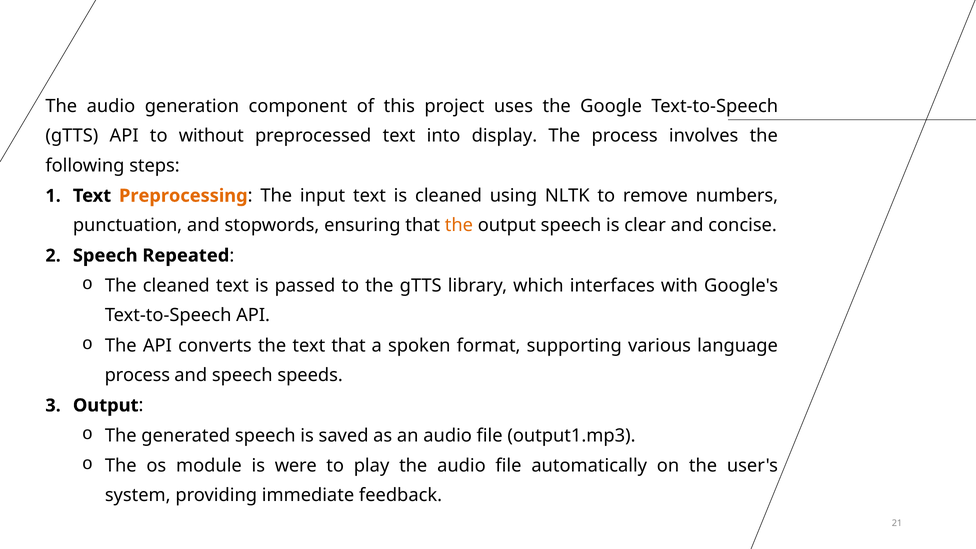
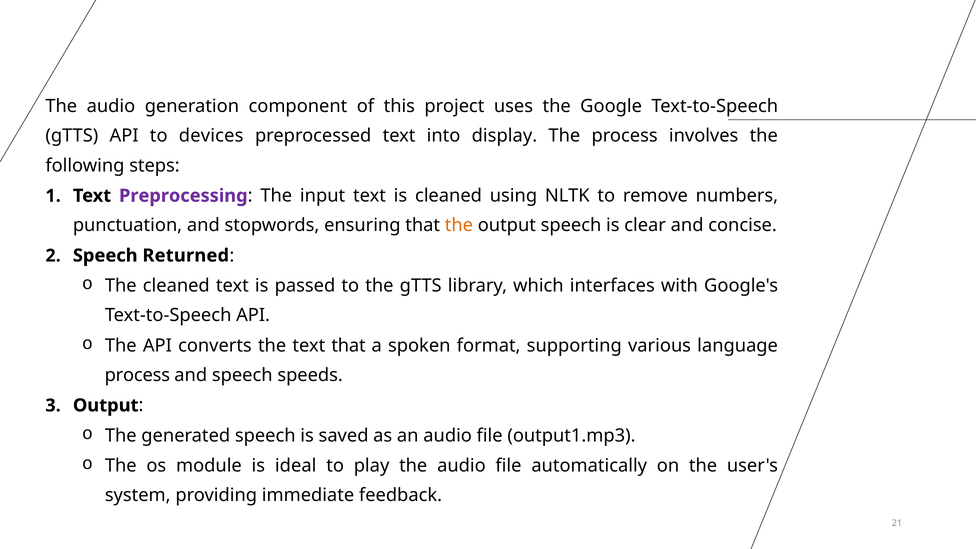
without: without -> devices (211, 136)
Preprocessing colour: orange -> purple (183, 196)
Repeated: Repeated -> Returned (186, 256)
were: were -> ideal (296, 466)
